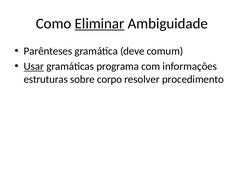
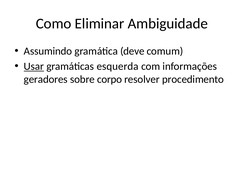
Eliminar underline: present -> none (100, 24)
Parênteses: Parênteses -> Assumindo (48, 51)
programa: programa -> esquerda (118, 66)
estruturas: estruturas -> geradores (46, 79)
